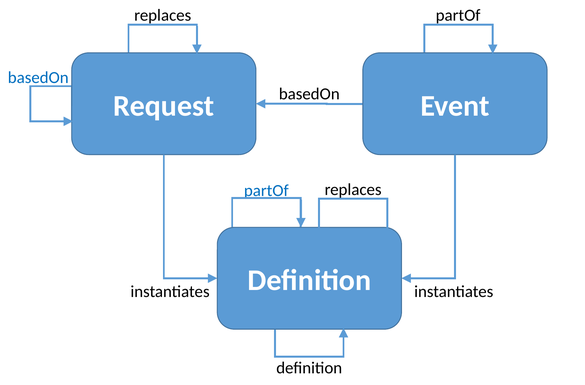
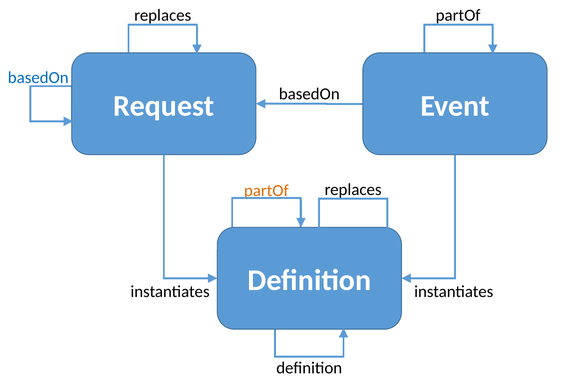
partOf colour: blue -> orange (266, 191)
